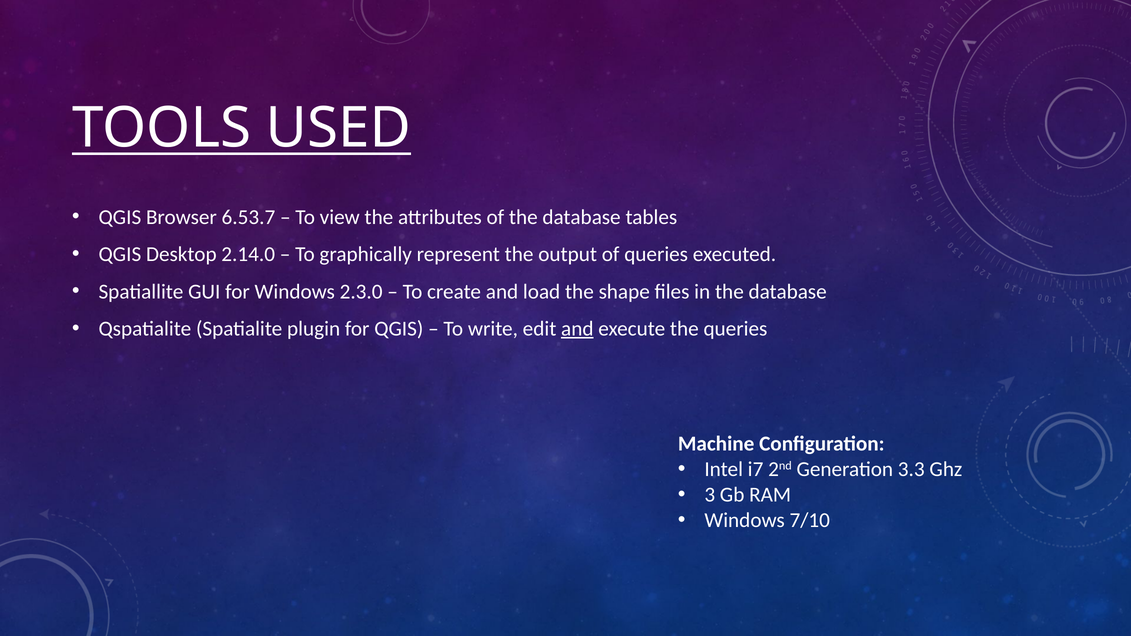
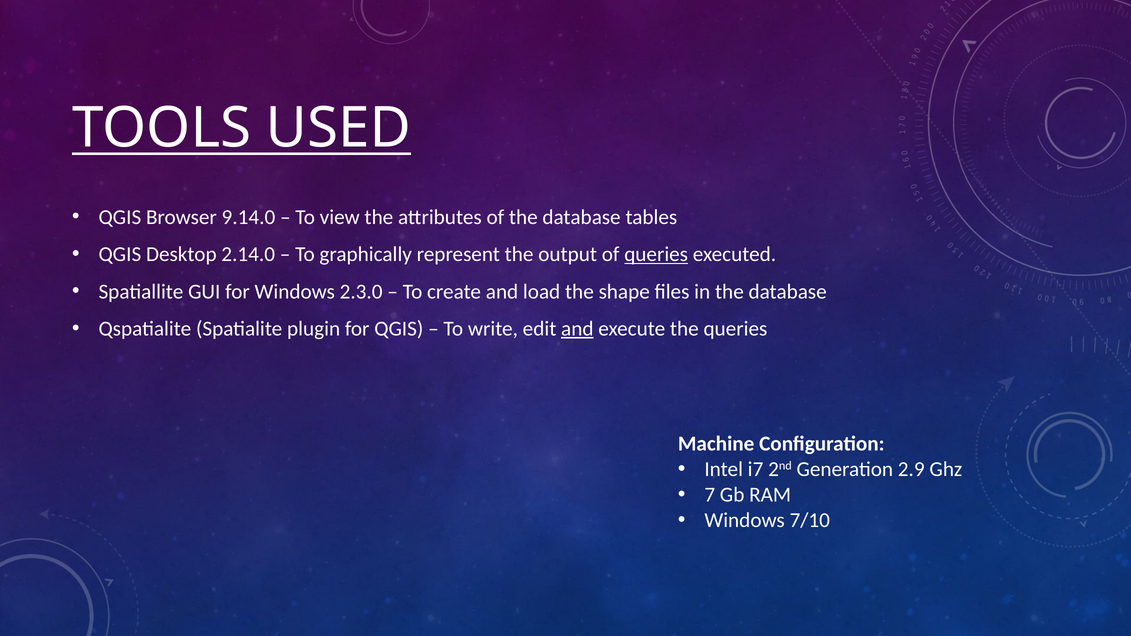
6.53.7: 6.53.7 -> 9.14.0 (248, 217)
queries underline: none -> present (656, 254)
3.3: 3.3 -> 2.9 (911, 469)
3: 3 -> 7 (710, 495)
